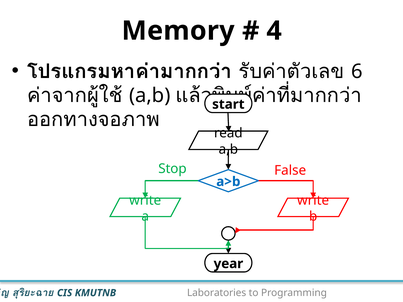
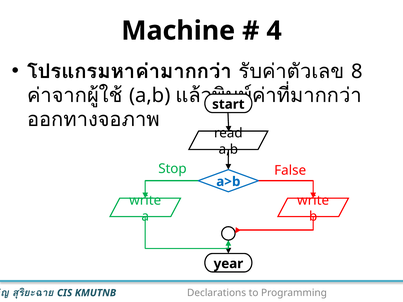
Memory: Memory -> Machine (178, 31)
6: 6 -> 8 (357, 71)
Laboratories: Laboratories -> Declarations (217, 293)
